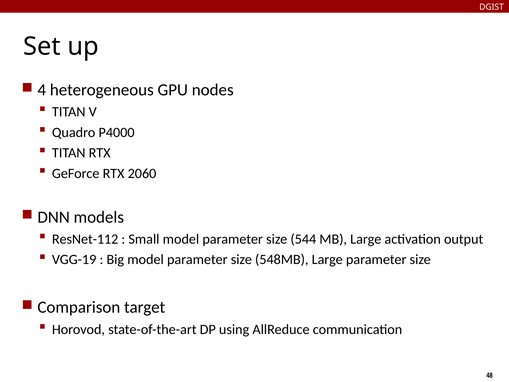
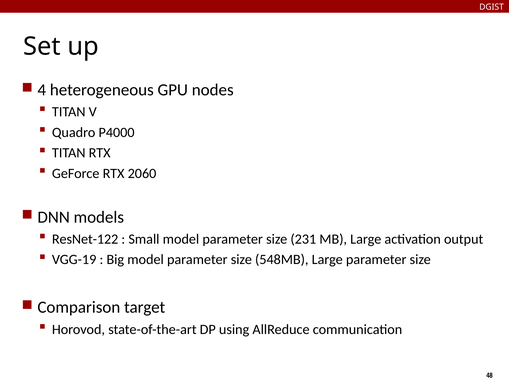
ResNet-112: ResNet-112 -> ResNet-122 (85, 239)
544: 544 -> 231 (303, 239)
